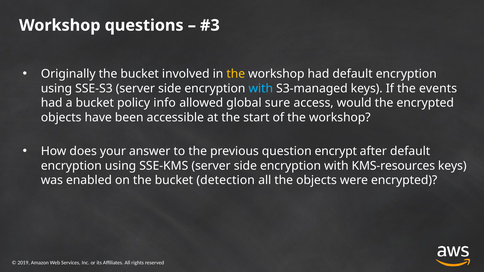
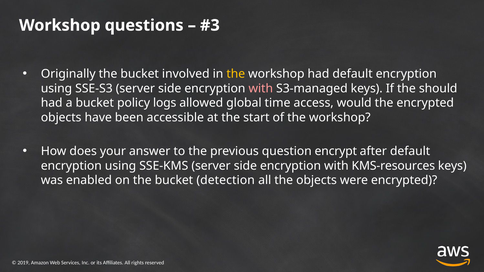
with colour: light blue -> pink (261, 89)
events: events -> should (438, 89)
info: info -> logs (165, 103)
sure: sure -> time (278, 103)
